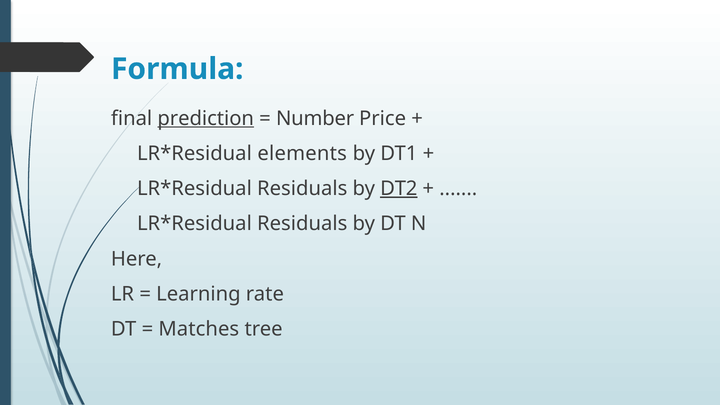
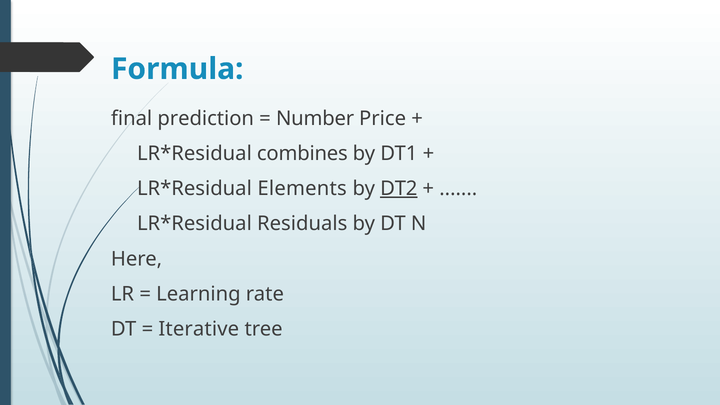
prediction underline: present -> none (206, 118)
elements: elements -> combines (302, 153)
Residuals: Residuals -> Elements (302, 189)
Matches: Matches -> Iterative (199, 329)
